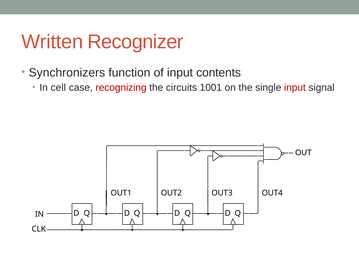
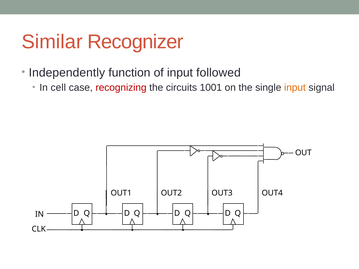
Written: Written -> Similar (52, 42)
Synchronizers: Synchronizers -> Independently (67, 73)
contents: contents -> followed (218, 73)
input colour: red -> orange (295, 88)
